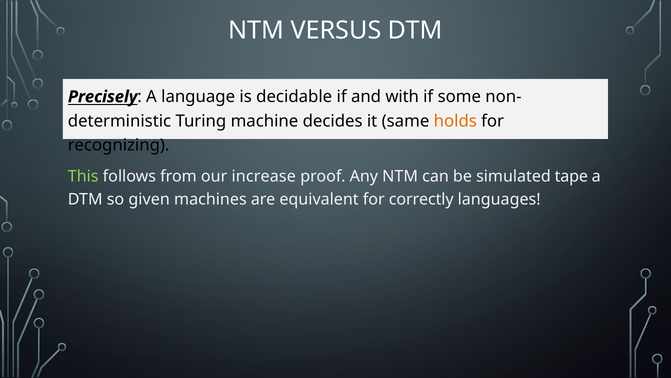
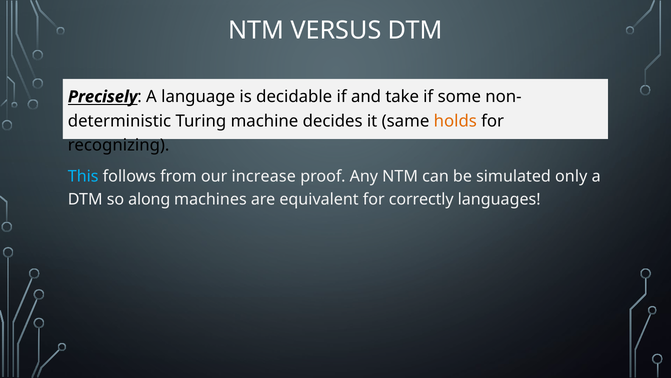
with: with -> take (402, 97)
This colour: light green -> light blue (83, 176)
tape: tape -> only (571, 176)
given: given -> along (149, 199)
